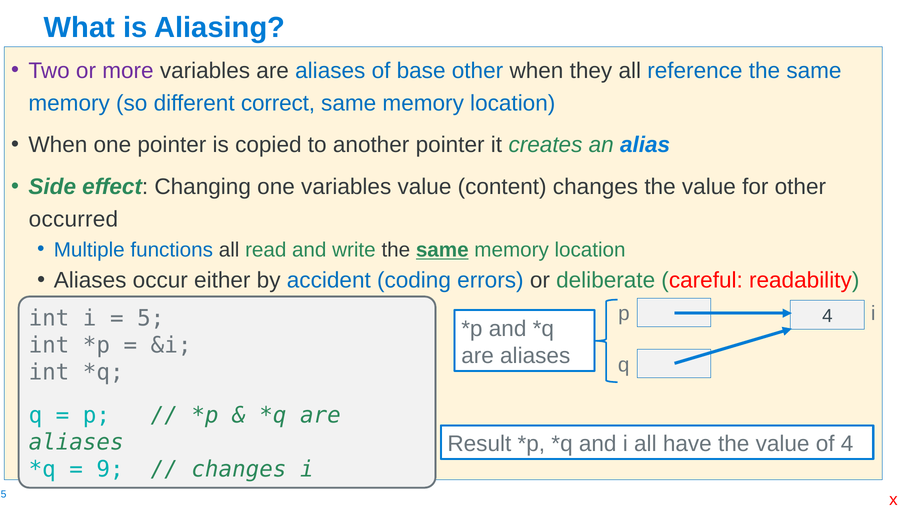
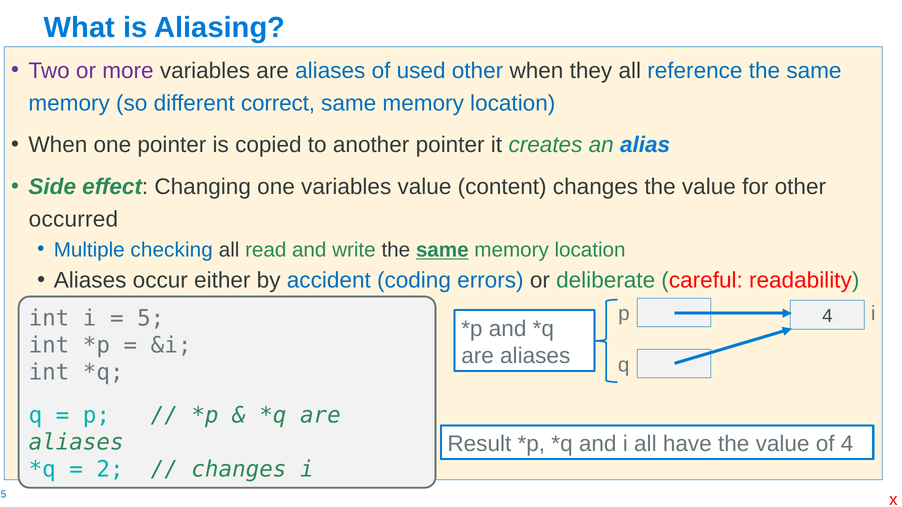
base: base -> used (421, 71)
functions: functions -> checking (172, 250)
9: 9 -> 2 (110, 470)
